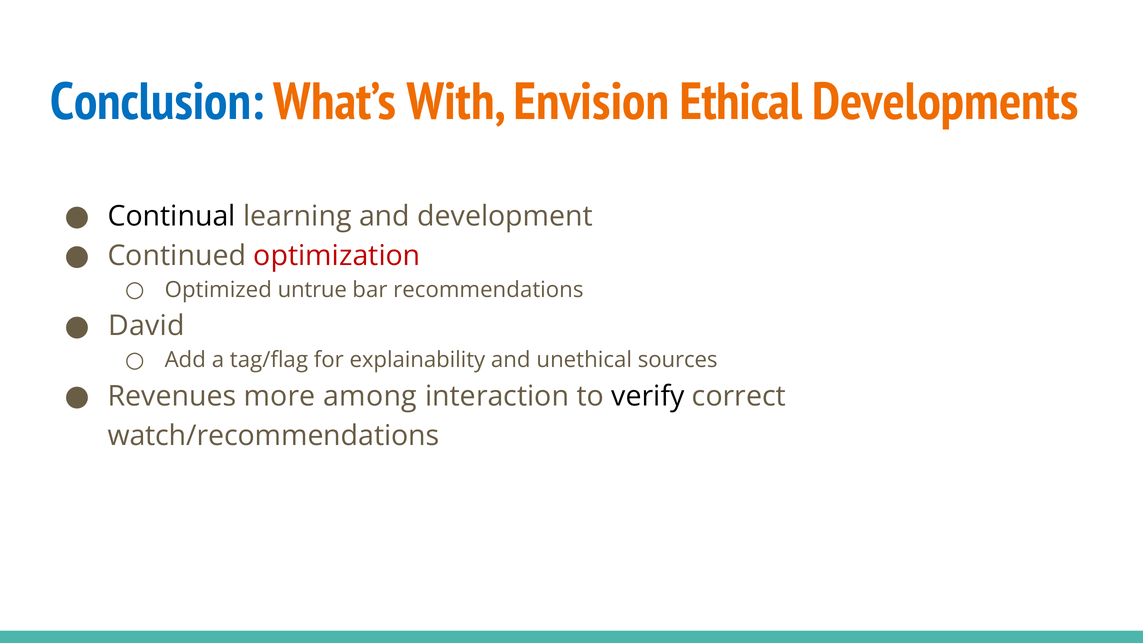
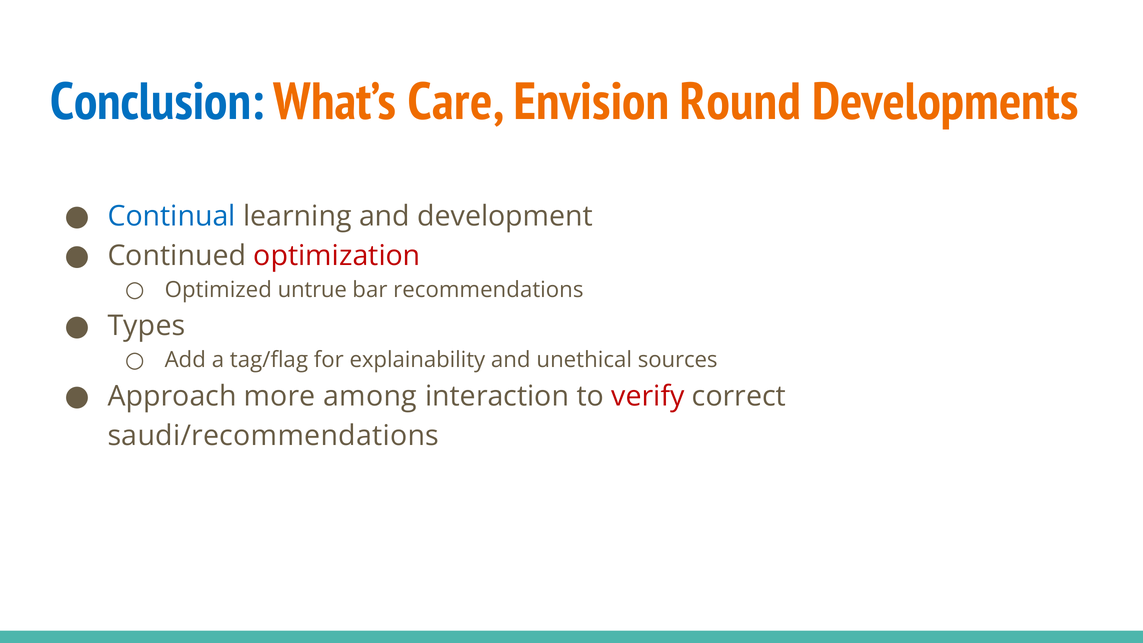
With: With -> Care (456, 102)
Ethical: Ethical -> Round (740, 102)
Continual colour: black -> blue (172, 216)
David: David -> Types (146, 326)
Revenues: Revenues -> Approach (172, 396)
verify colour: black -> red (648, 396)
watch/recommendations: watch/recommendations -> saudi/recommendations (273, 436)
